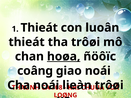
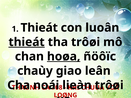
thieát underline: none -> present (27, 42)
coâng: coâng -> chaùy (35, 71)
giao noái: noái -> leân (98, 71)
